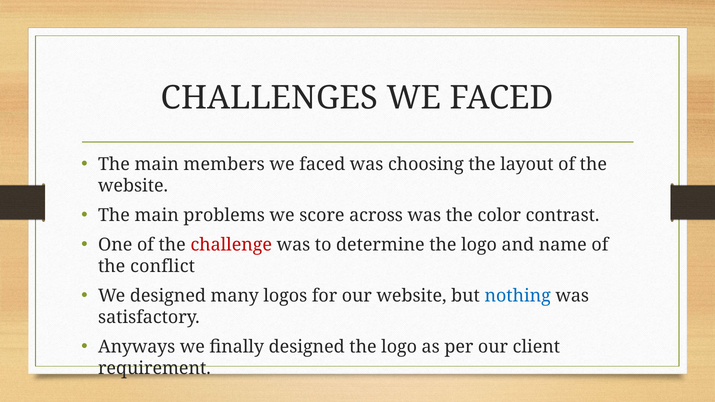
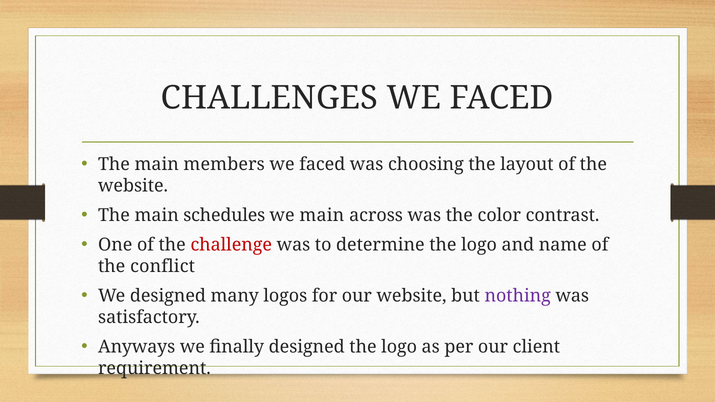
problems: problems -> schedules (224, 216)
we score: score -> main (322, 216)
nothing colour: blue -> purple (518, 296)
